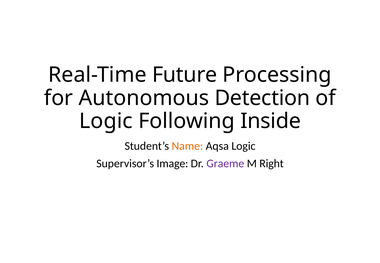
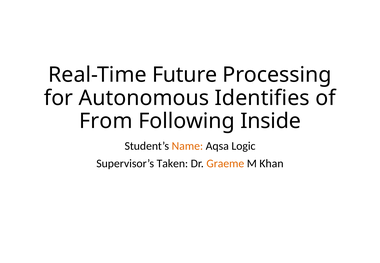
Detection: Detection -> Identifies (262, 98)
Logic: Logic -> From (106, 121)
Image: Image -> Taken (172, 164)
Graeme colour: purple -> orange (225, 164)
Right: Right -> Khan (271, 164)
